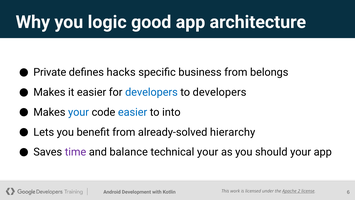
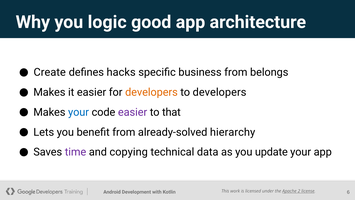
Private: Private -> Create (50, 72)
developers colour: blue -> orange (151, 92)
easier colour: blue -> purple (133, 112)
into: into -> that (171, 112)
balance: balance -> copying (129, 152)
technical your: your -> data (208, 152)
should: should -> update (271, 152)
